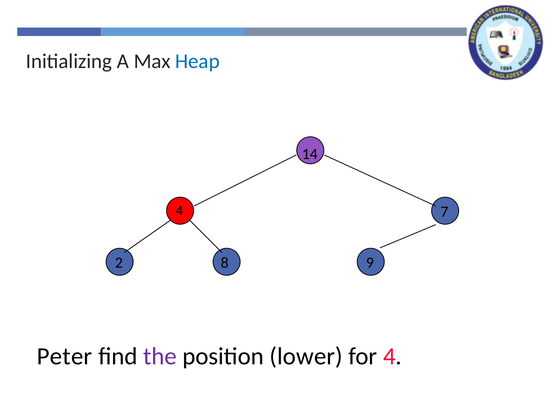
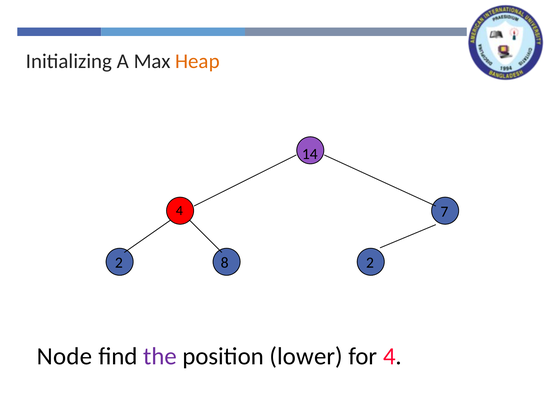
Heap colour: blue -> orange (197, 61)
2 9: 9 -> 2 (370, 263)
Peter: Peter -> Node (65, 357)
